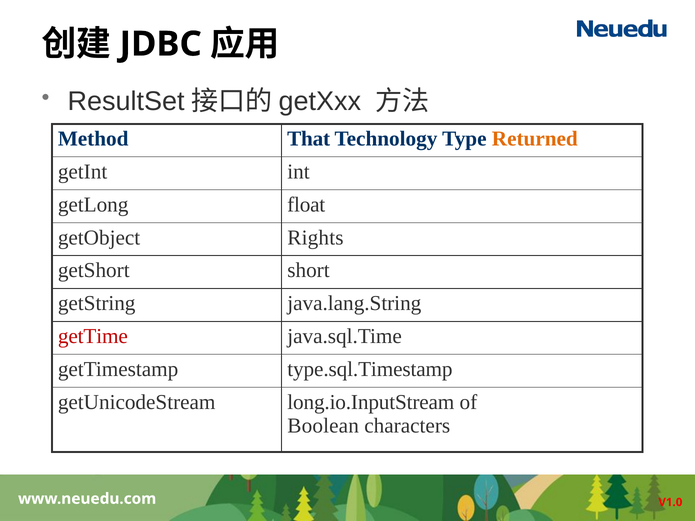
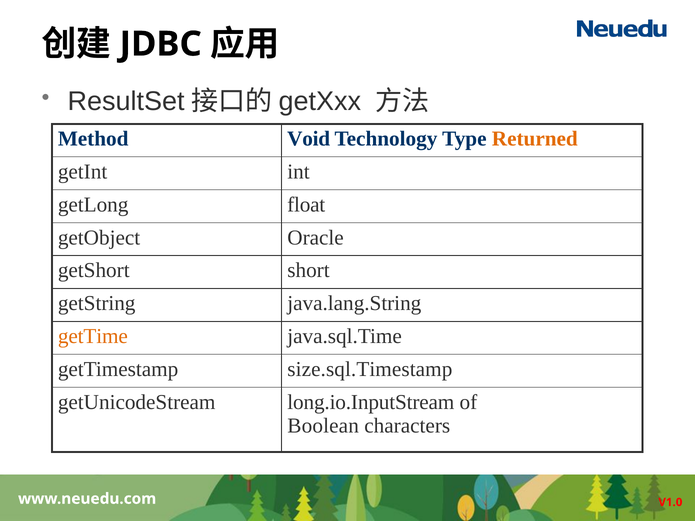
That: That -> Void (309, 139)
Rights: Rights -> Oracle (316, 238)
getTime colour: red -> orange (93, 336)
type.sql.Timestamp: type.sql.Timestamp -> size.sql.Timestamp (370, 369)
